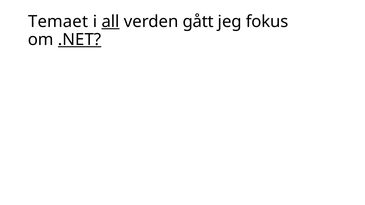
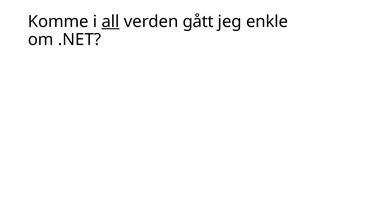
Temaet: Temaet -> Komme (58, 22)
fokus: fokus -> enkle (267, 22)
.NET underline: present -> none (80, 40)
